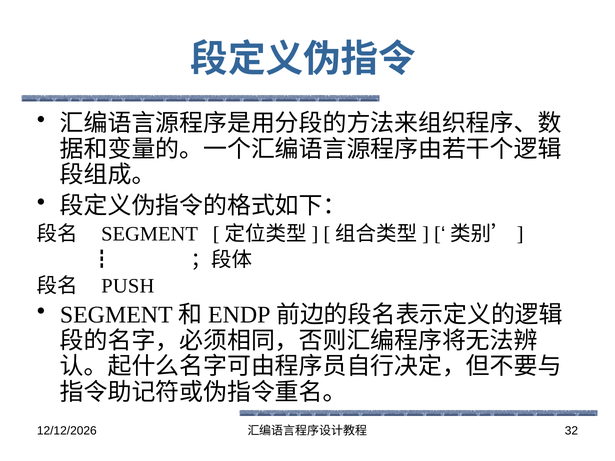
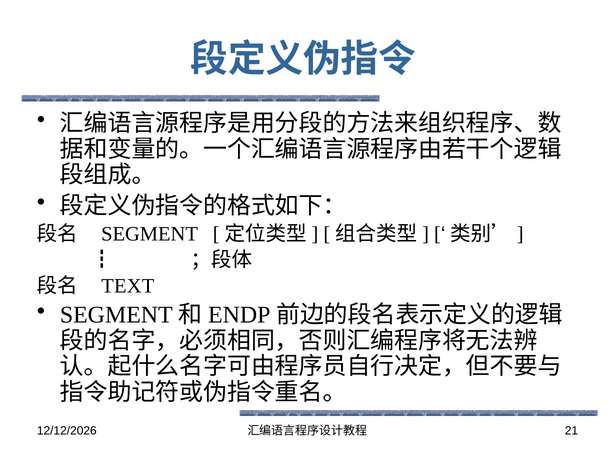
PUSH: PUSH -> TEXT (128, 286)
32: 32 -> 21 (571, 431)
